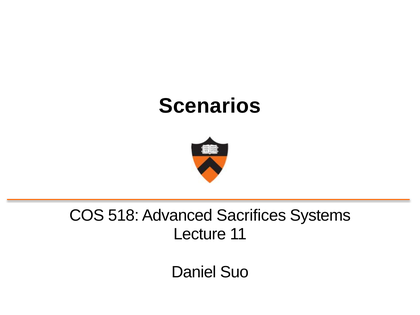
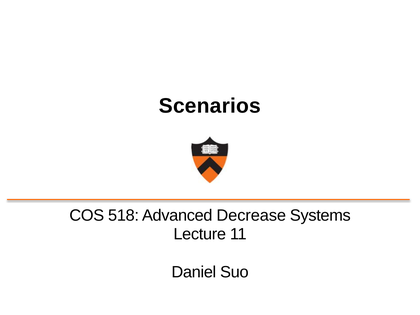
Sacrifices: Sacrifices -> Decrease (251, 215)
